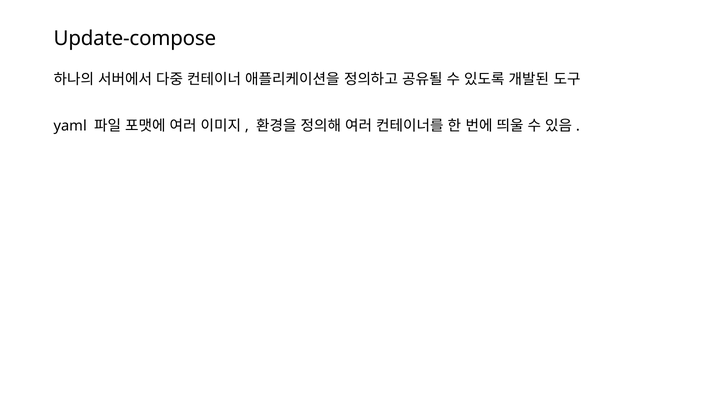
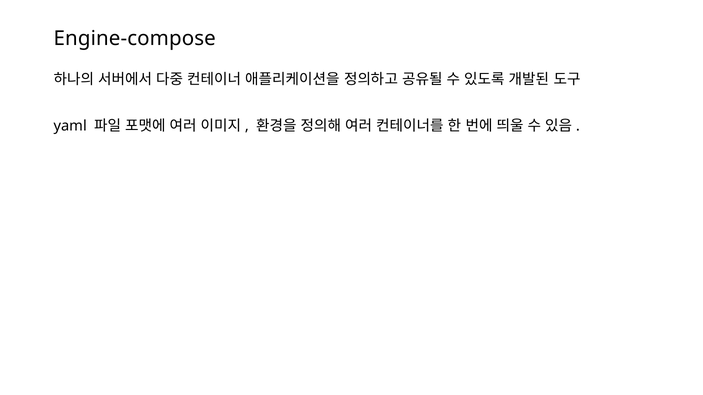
Update-compose: Update-compose -> Engine-compose (135, 39)
